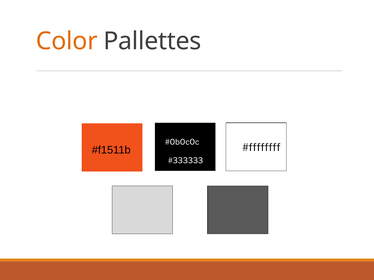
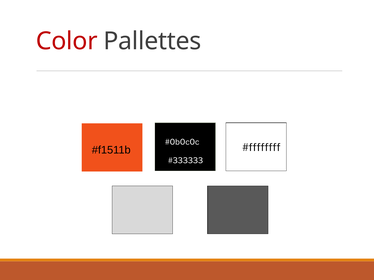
Color colour: orange -> red (67, 41)
